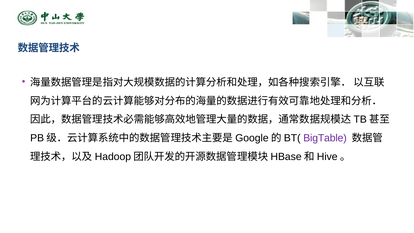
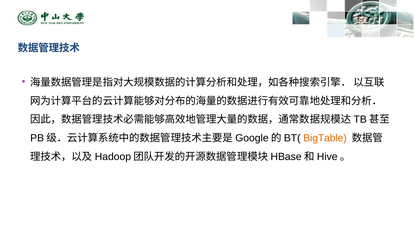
BigTable colour: purple -> orange (325, 138)
